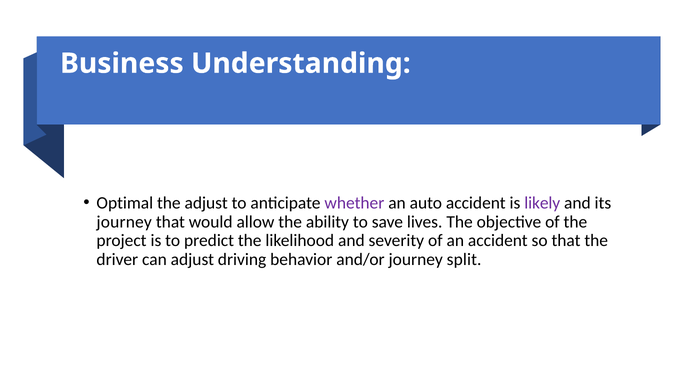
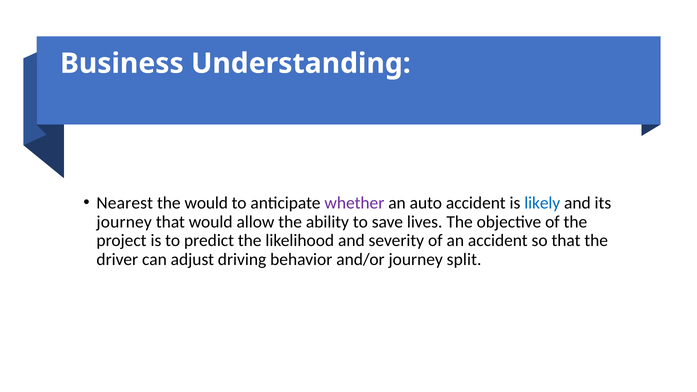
Optimal: Optimal -> Nearest (125, 203)
the adjust: adjust -> would (206, 203)
likely colour: purple -> blue (542, 203)
